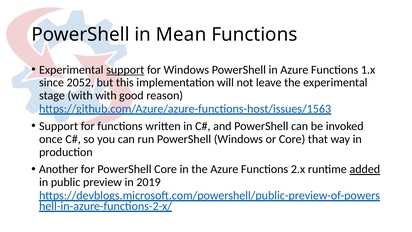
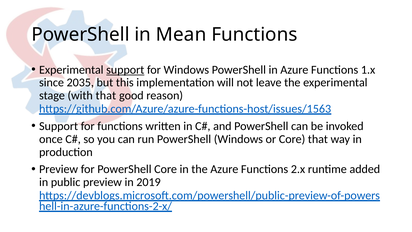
2052: 2052 -> 2035 (80, 83)
with with: with -> that (106, 96)
Another: Another -> Preview (59, 169)
added underline: present -> none (365, 169)
